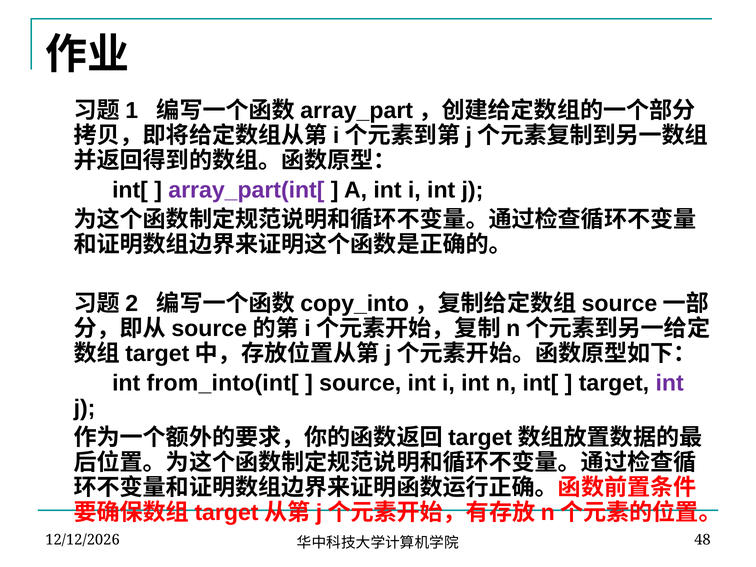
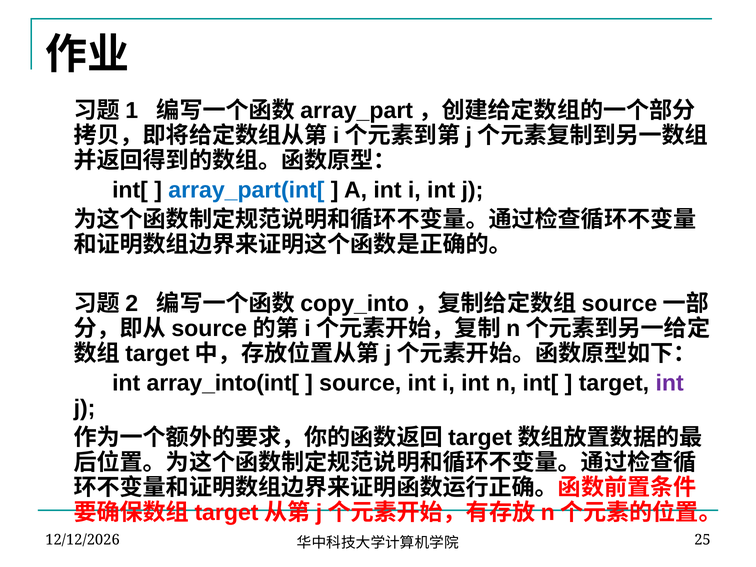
array_part(int[ colour: purple -> blue (246, 190)
from_into(int[: from_into(int[ -> array_into(int[ (223, 383)
48: 48 -> 25 (702, 540)
